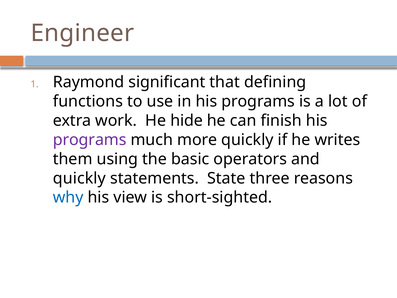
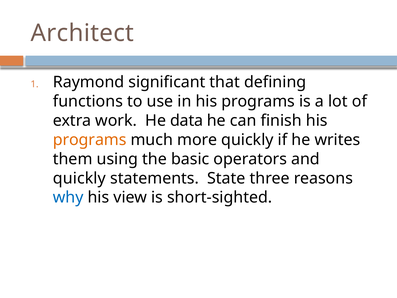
Engineer: Engineer -> Architect (82, 33)
hide: hide -> data (187, 121)
programs colour: purple -> orange (90, 140)
